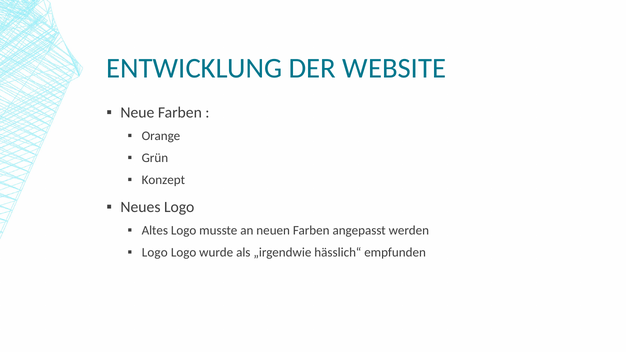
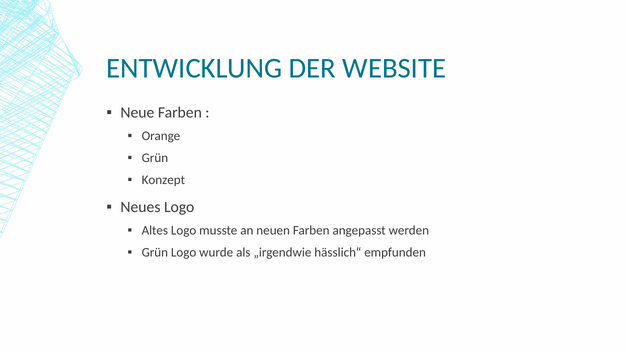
Logo: Logo -> Grün (155, 252)
